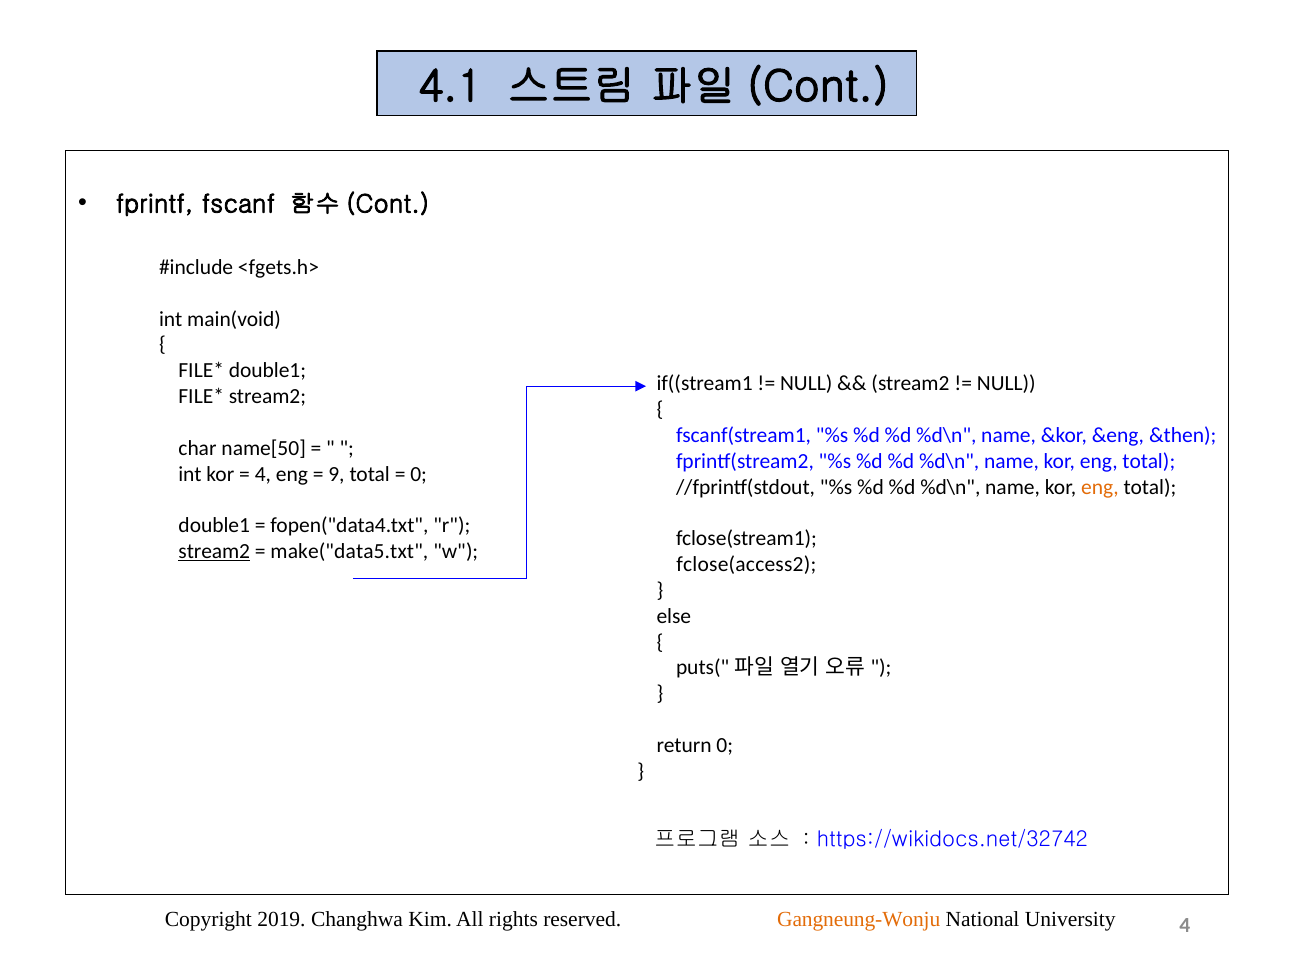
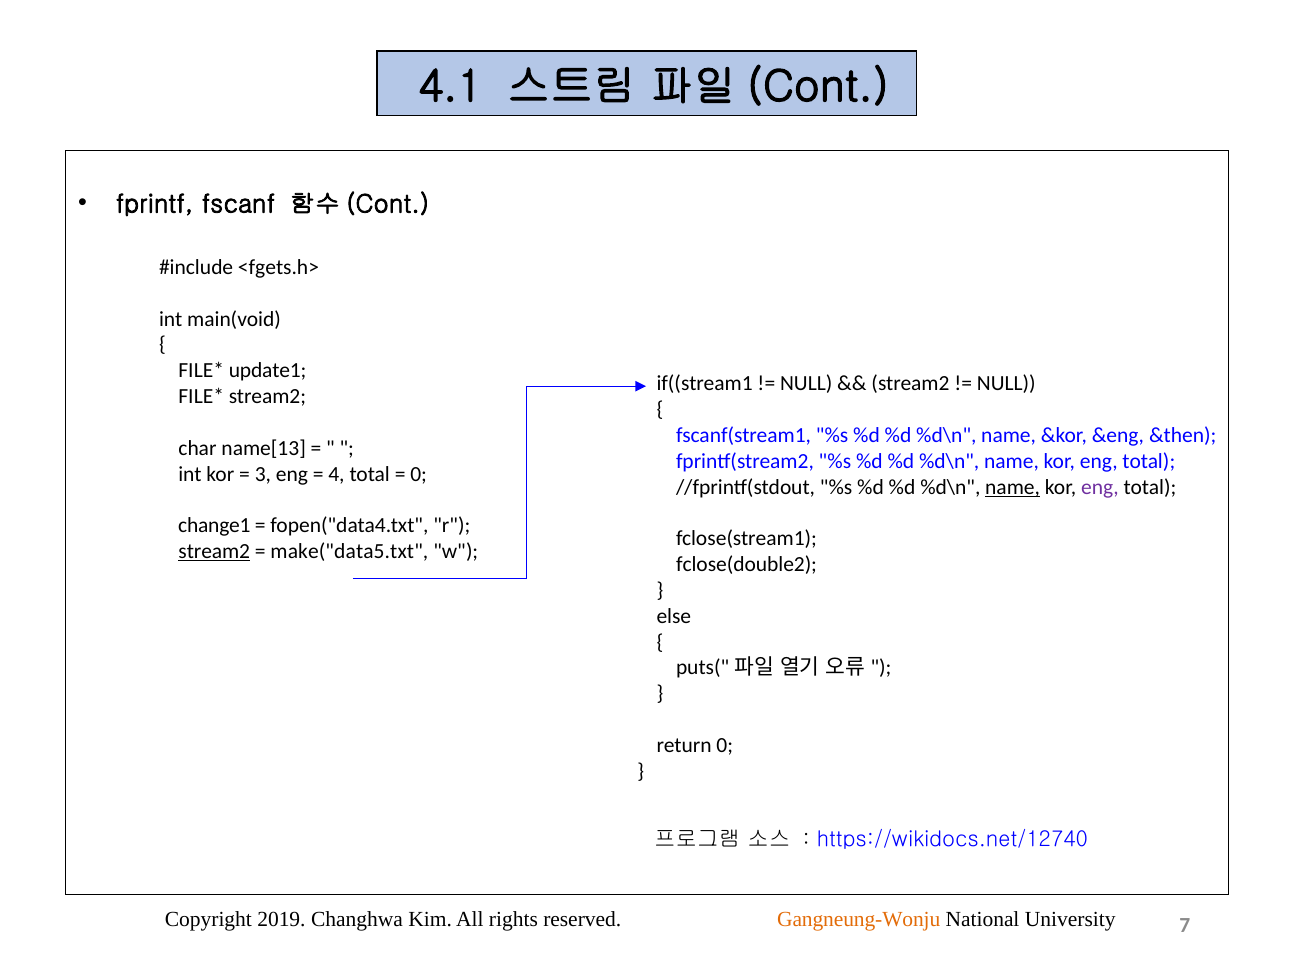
double1: double1 -> update1 (268, 371)
name[50: name[50 -> name[13 (264, 448)
4: 4 -> 3 (263, 474)
9: 9 -> 4 (336, 474)
name underline: none -> present (1013, 487)
eng colour: orange -> purple (1100, 487)
double1: double1 -> change1 (214, 526)
fclose(access2: fclose(access2 -> fclose(double2 (746, 564)
https://wikidocs.net/32742: https://wikidocs.net/32742 -> https://wikidocs.net/12740 (952, 840)
University 4: 4 -> 7 (1185, 925)
